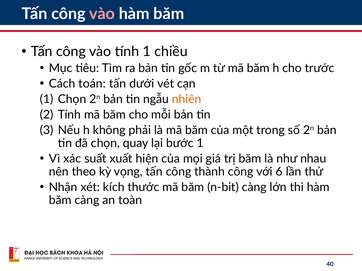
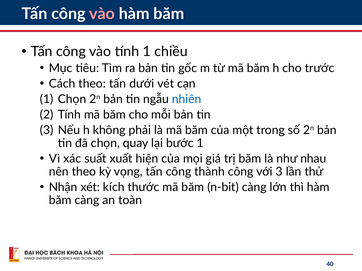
Cách toán: toán -> theo (92, 84)
nhiên colour: orange -> blue (187, 99)
với 6: 6 -> 3 (279, 172)
